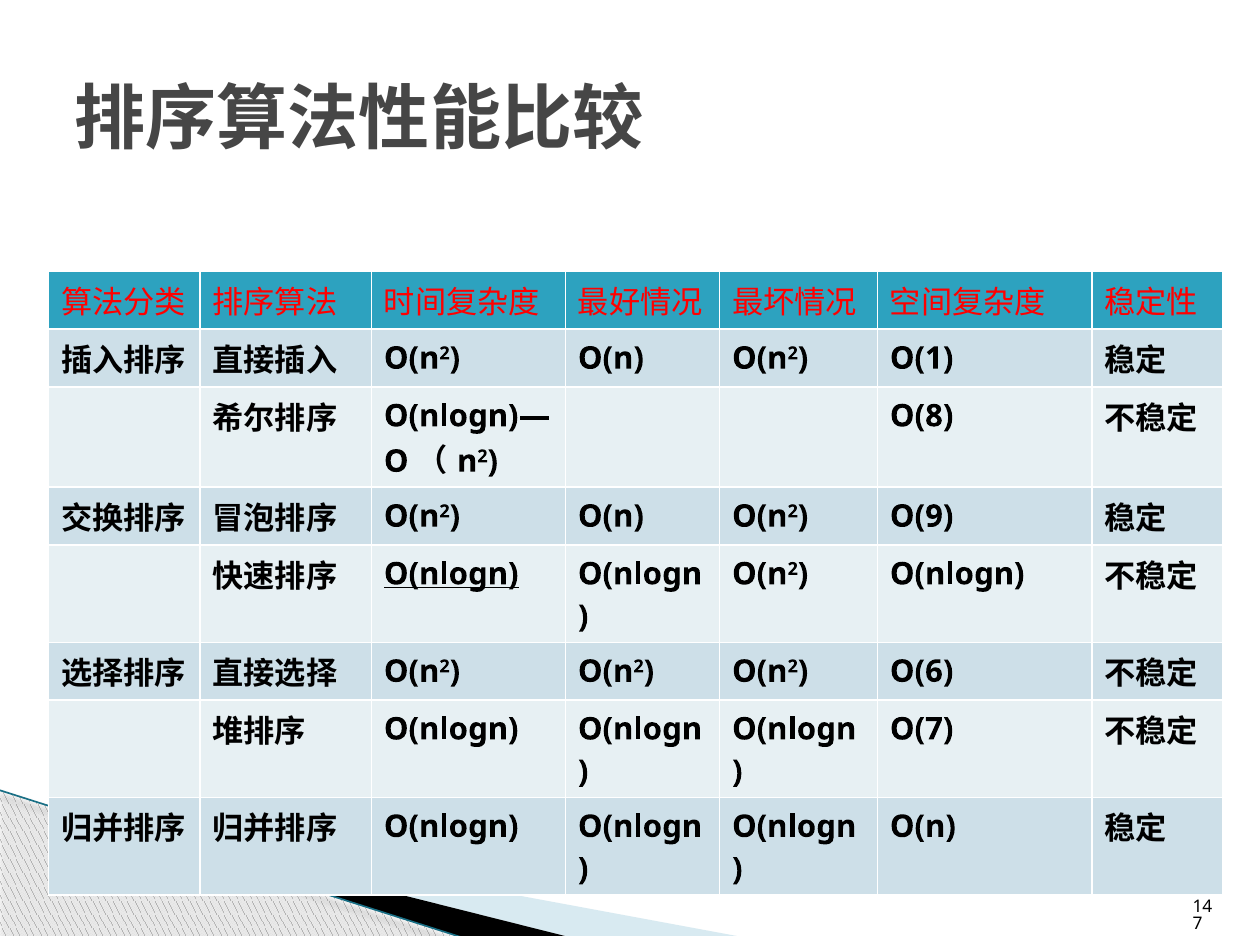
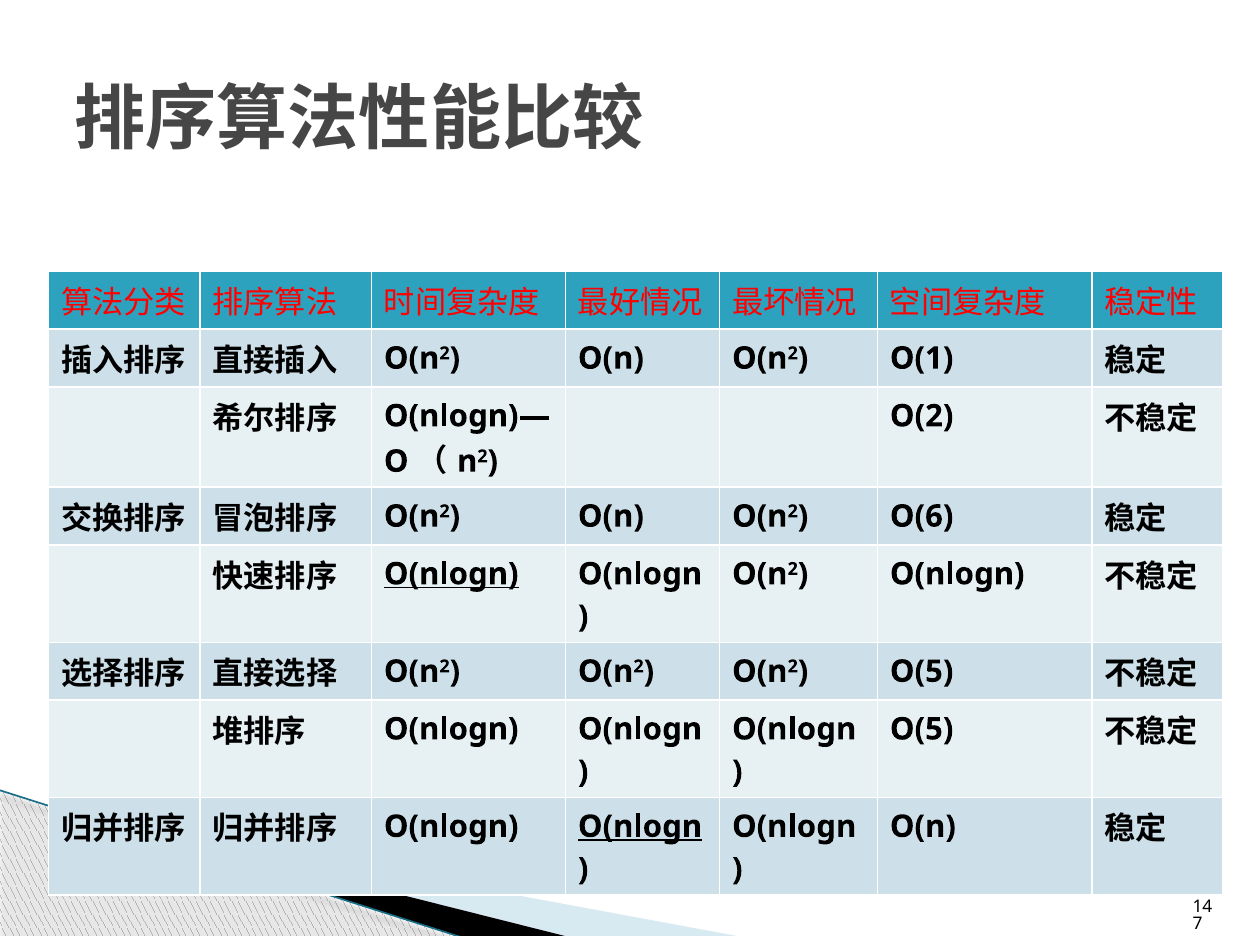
O(8: O(8 -> O(2 (922, 416)
O(9: O(9 -> O(6 (922, 516)
O(n2 O(6: O(6 -> O(5 (922, 671)
O(7: O(7 -> O(5 (922, 729)
O(nlogn underline: none -> present (640, 827)
